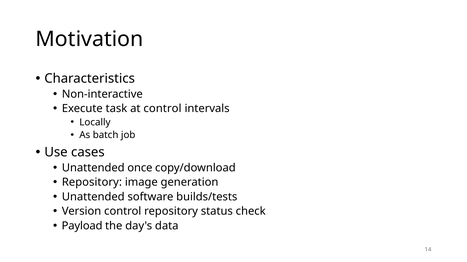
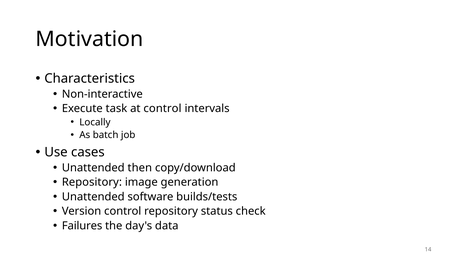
once: once -> then (140, 168)
Payload: Payload -> Failures (82, 226)
